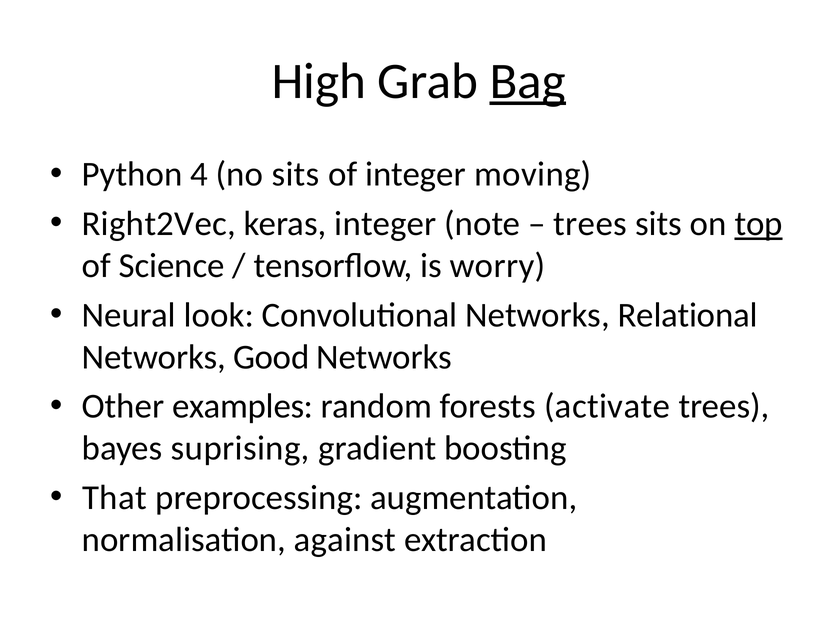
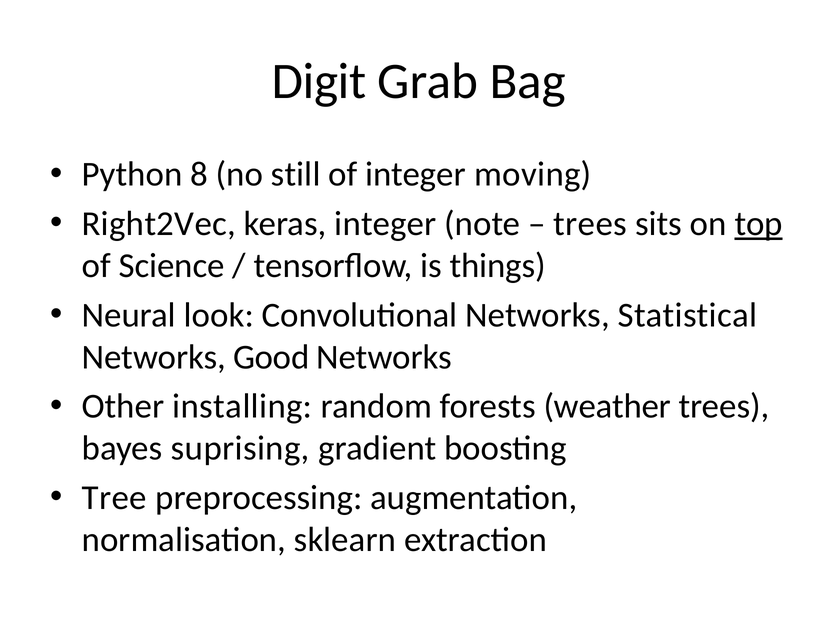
High: High -> Digit (319, 81)
Bag underline: present -> none (528, 81)
4: 4 -> 8 (199, 174)
no sits: sits -> still (296, 174)
worry: worry -> things (498, 265)
Relational: Relational -> Statistical (687, 315)
examples: examples -> installing (242, 406)
activate: activate -> weather (607, 406)
That: That -> Tree (114, 497)
against: against -> sklearn (345, 539)
